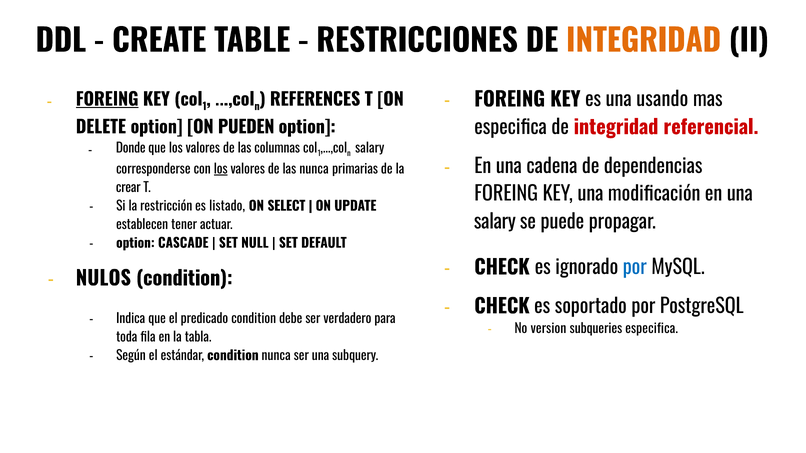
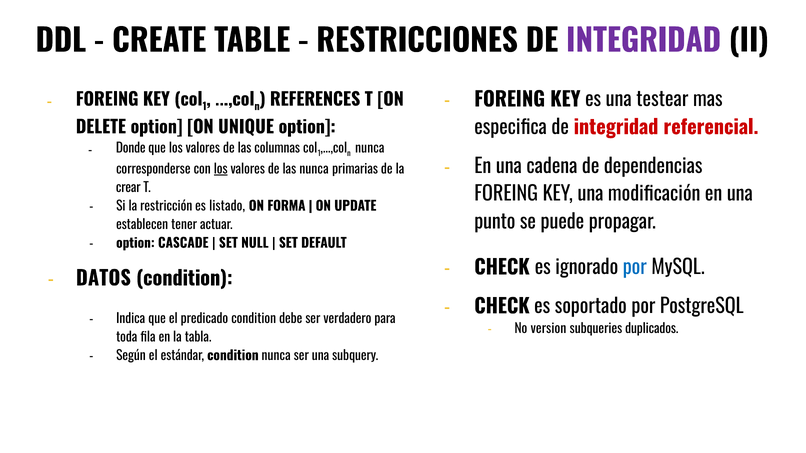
INTEGRIDAD colour: orange -> purple (644, 41)
usando: usando -> testear (662, 100)
FOREING underline: present -> none (107, 100)
PUEDEN: PUEDEN -> UNIQUE (246, 127)
salary: salary -> nunca (370, 149)
SELECT: SELECT -> FORMA (286, 206)
salary: salary -> punto (495, 222)
NULOS: NULOS -> DATOS (103, 279)
subqueries especifica: especifica -> duplicados (652, 329)
